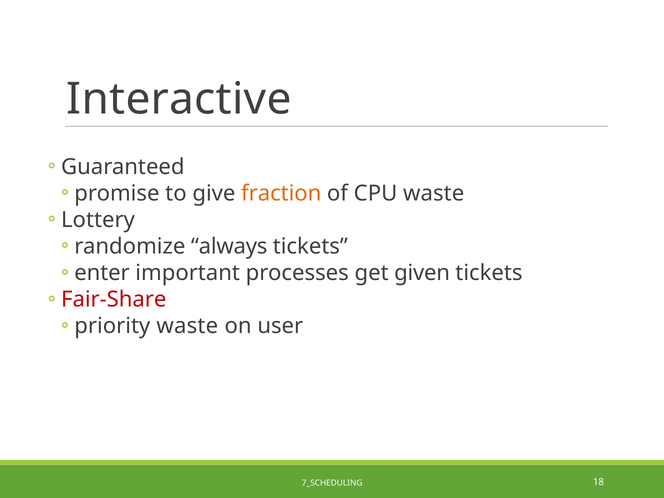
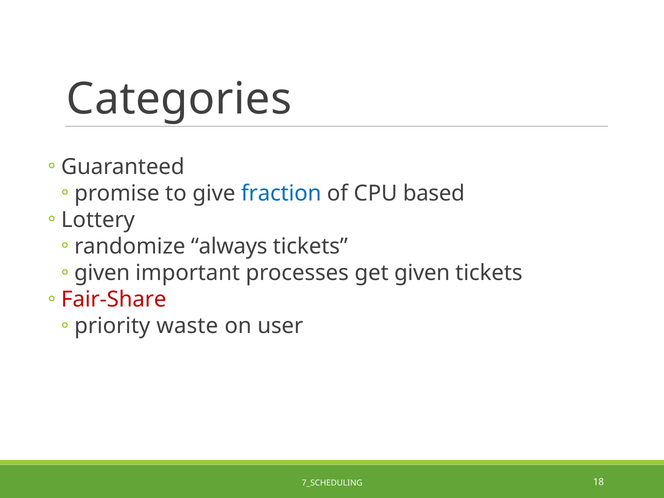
Interactive: Interactive -> Categories (179, 99)
fraction colour: orange -> blue (281, 193)
CPU waste: waste -> based (434, 193)
enter: enter -> given (102, 273)
